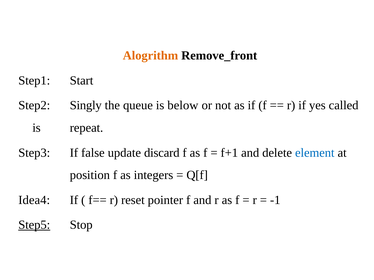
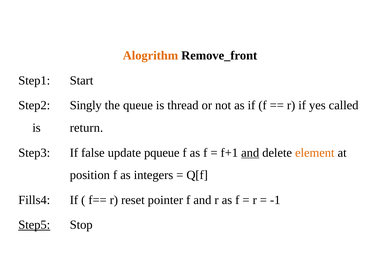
below: below -> thread (183, 106)
repeat: repeat -> return (86, 128)
discard: discard -> pqueue (162, 153)
and underline: none -> present (250, 153)
element colour: blue -> orange (315, 153)
Idea4: Idea4 -> Fills4 (34, 200)
